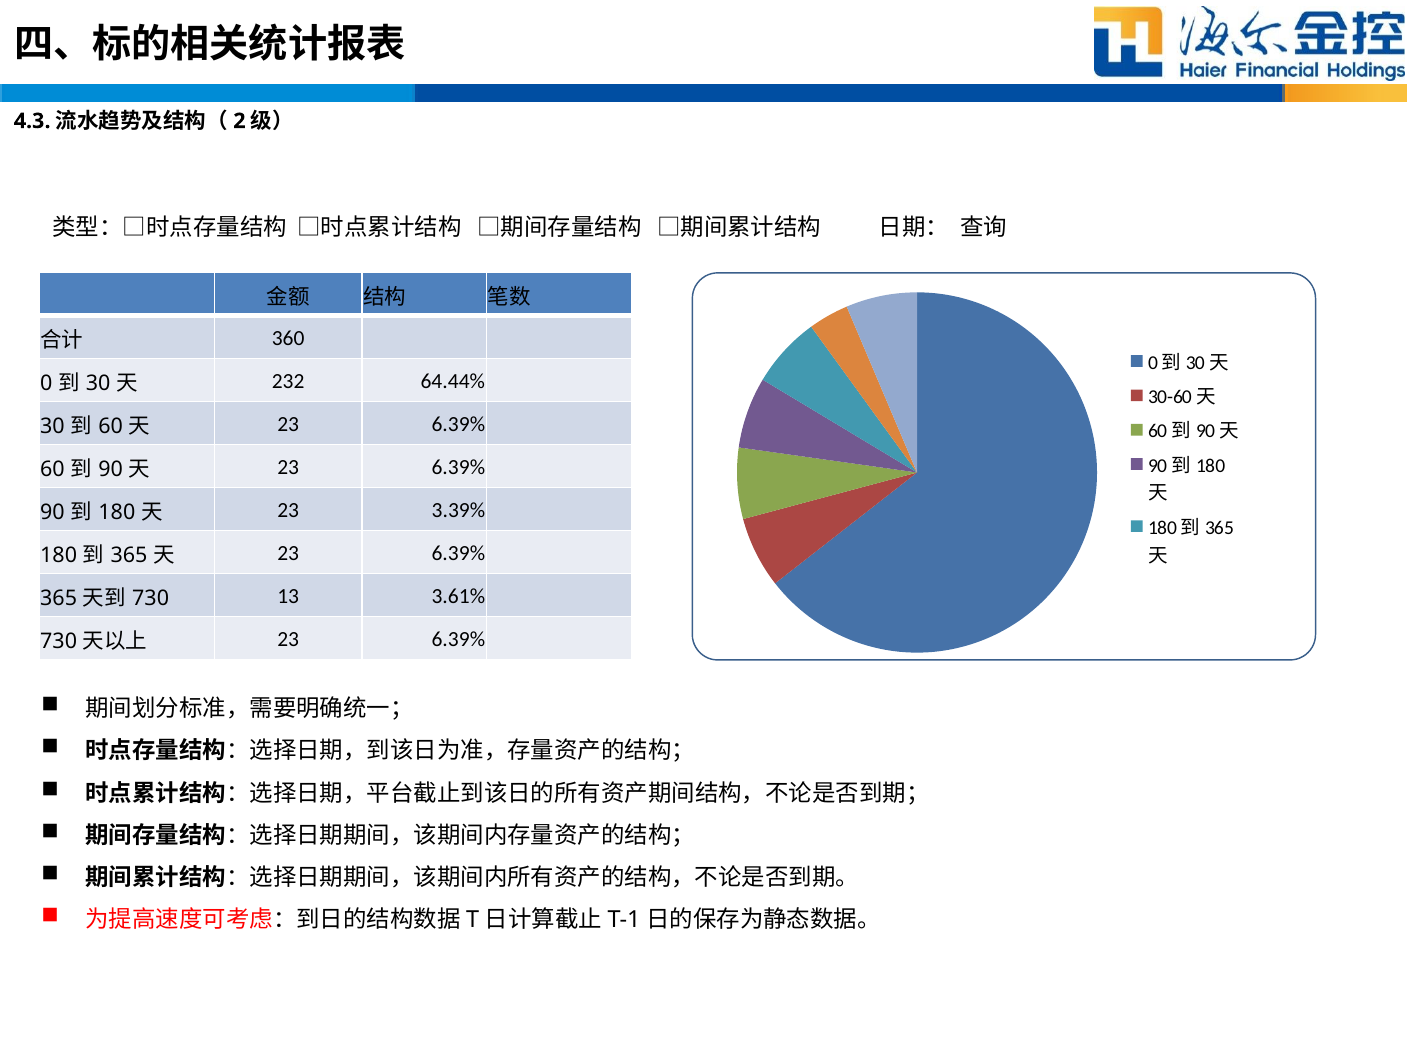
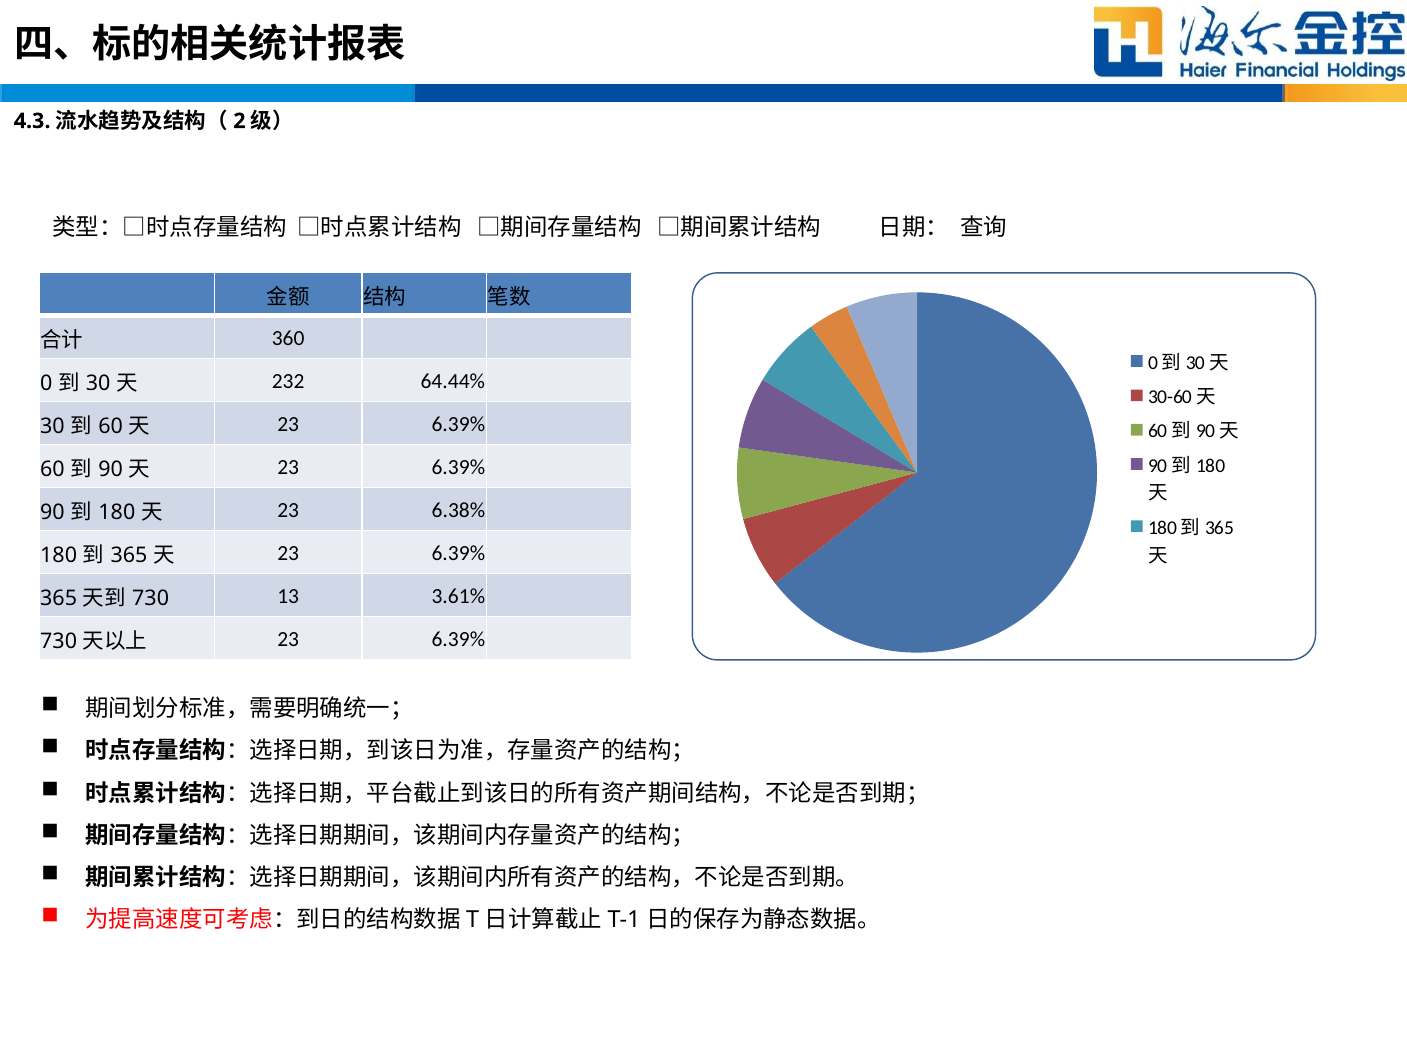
3.39%: 3.39% -> 6.38% (458, 510)
